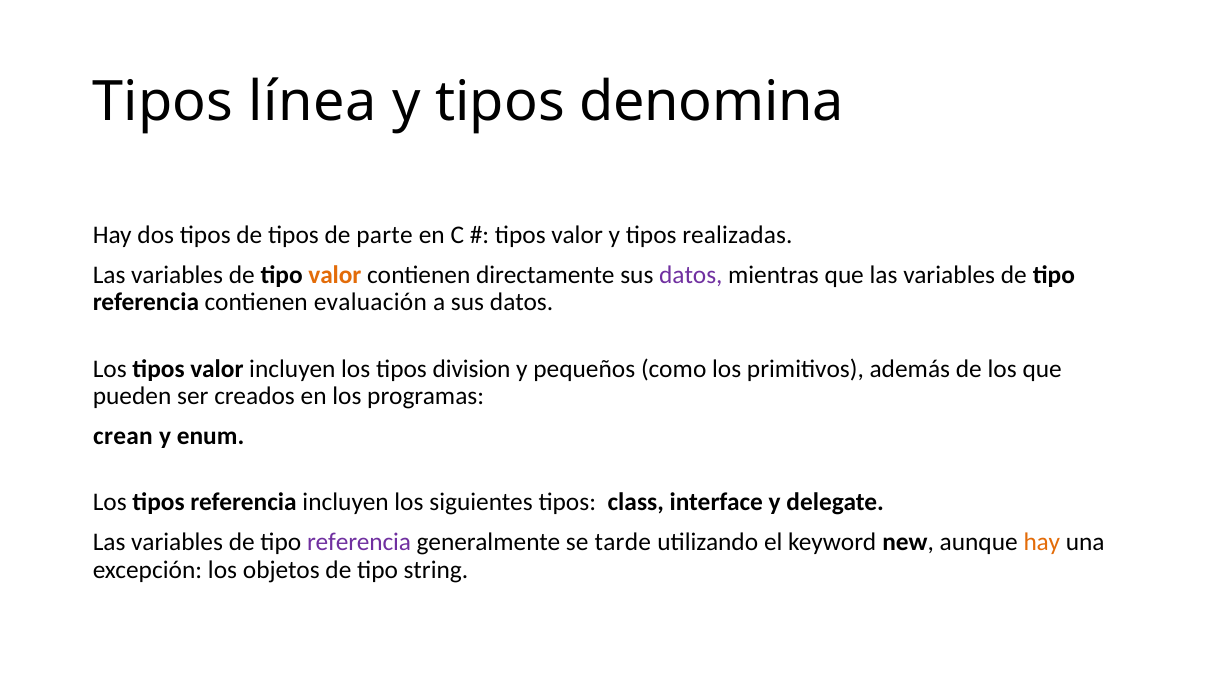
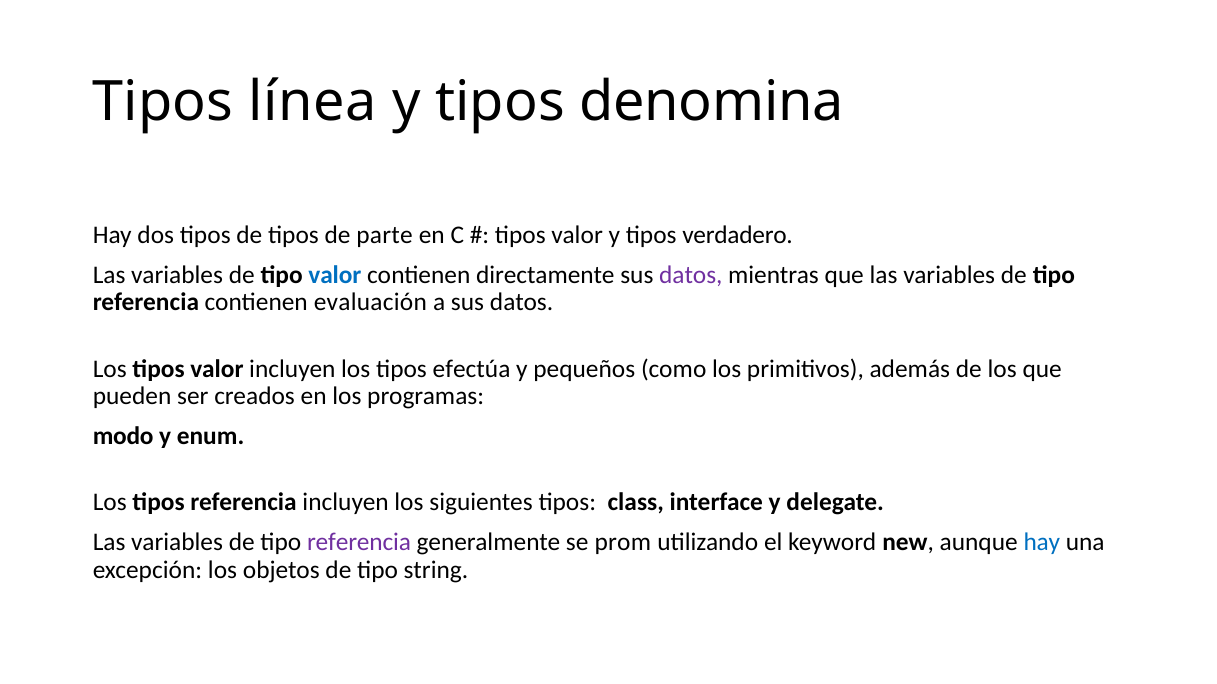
realizadas: realizadas -> verdadero (738, 235)
valor colour: orange -> blue (335, 275)
division: division -> efectúa (472, 369)
crean: crean -> modo (123, 436)
tarde: tarde -> prom (623, 543)
hay colour: orange -> blue (1042, 543)
